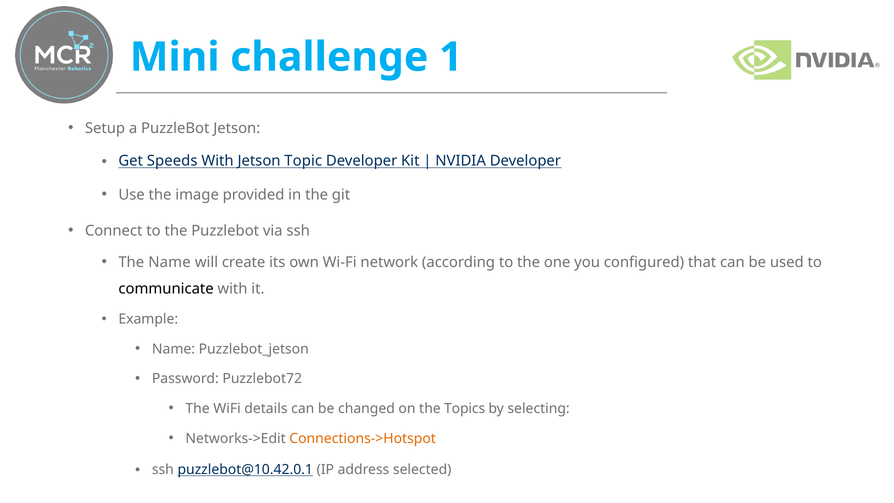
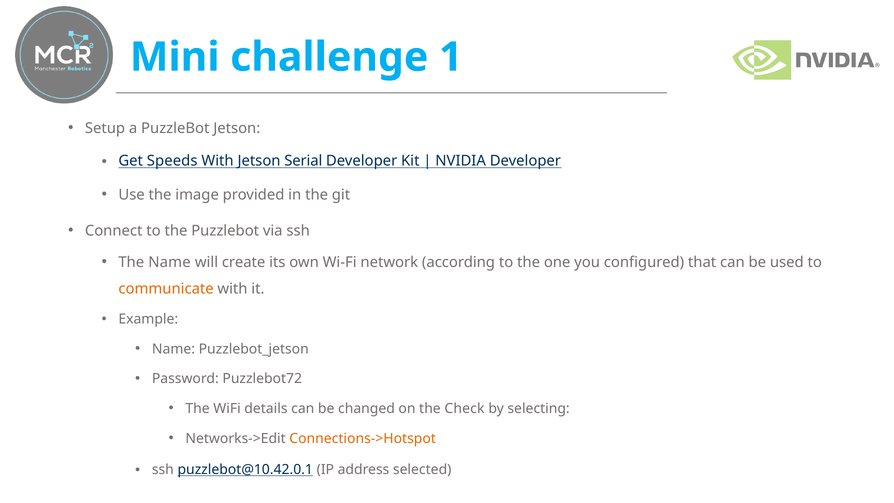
Topic: Topic -> Serial (303, 161)
communicate colour: black -> orange (166, 289)
Topics: Topics -> Check (465, 409)
